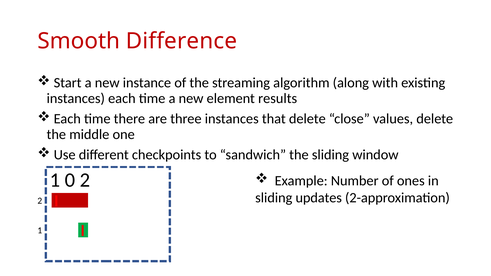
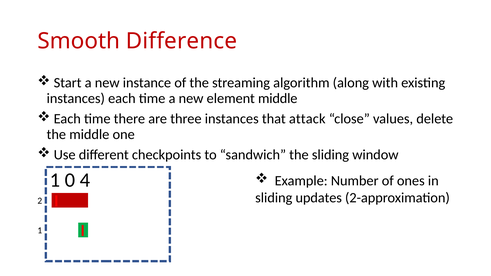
element results: results -> middle (278, 98)
that delete: delete -> attack (307, 119)
0 2: 2 -> 4 (85, 180)
